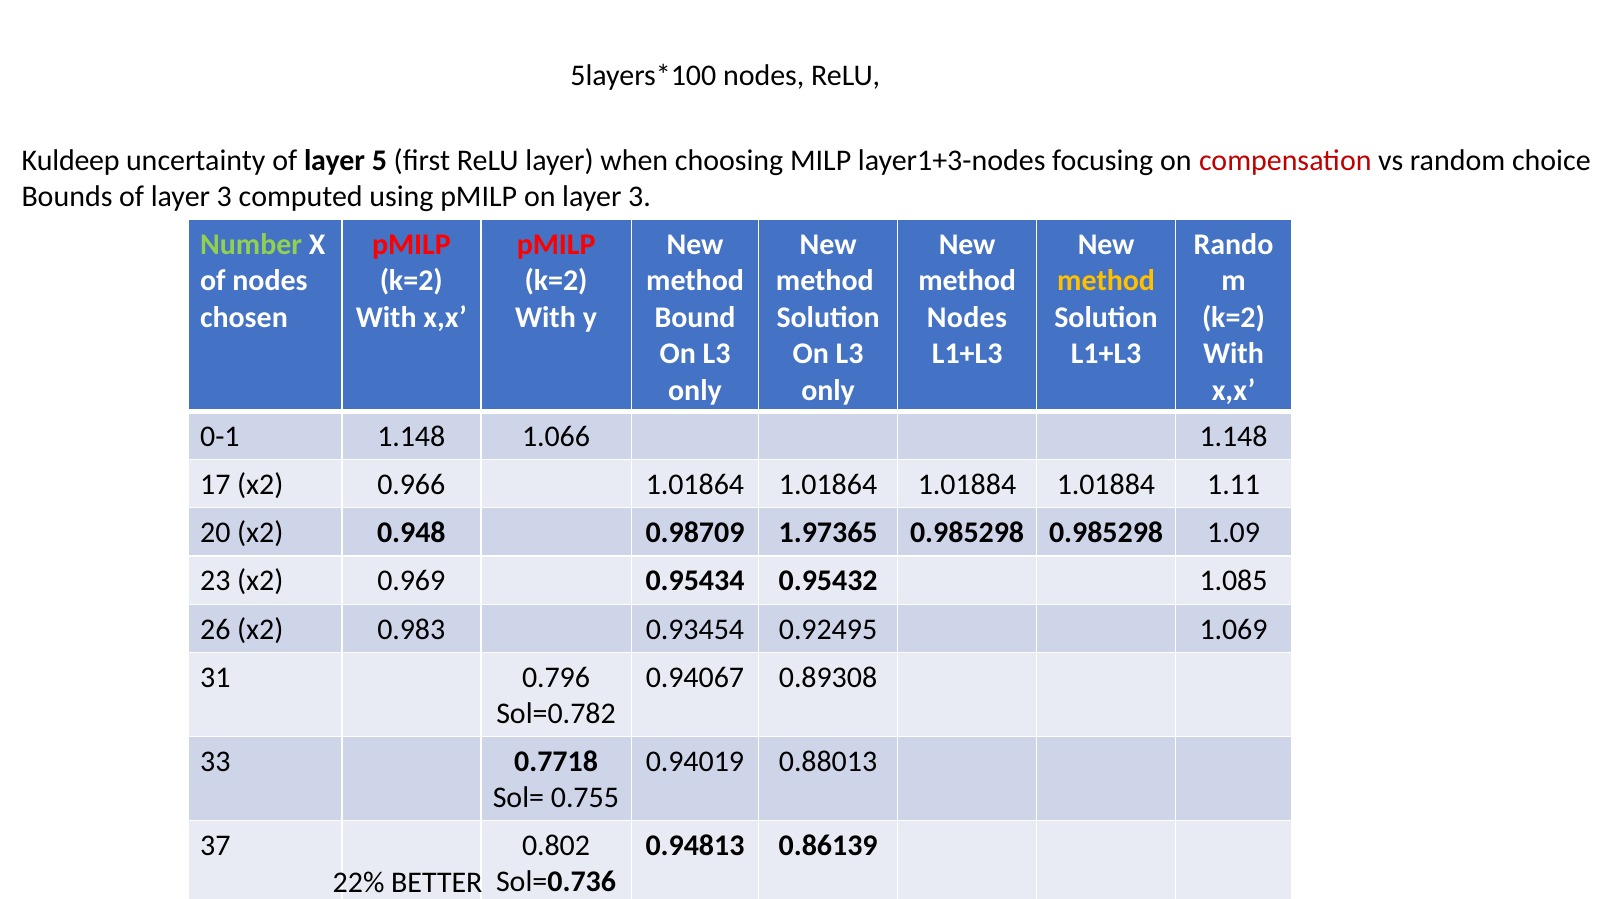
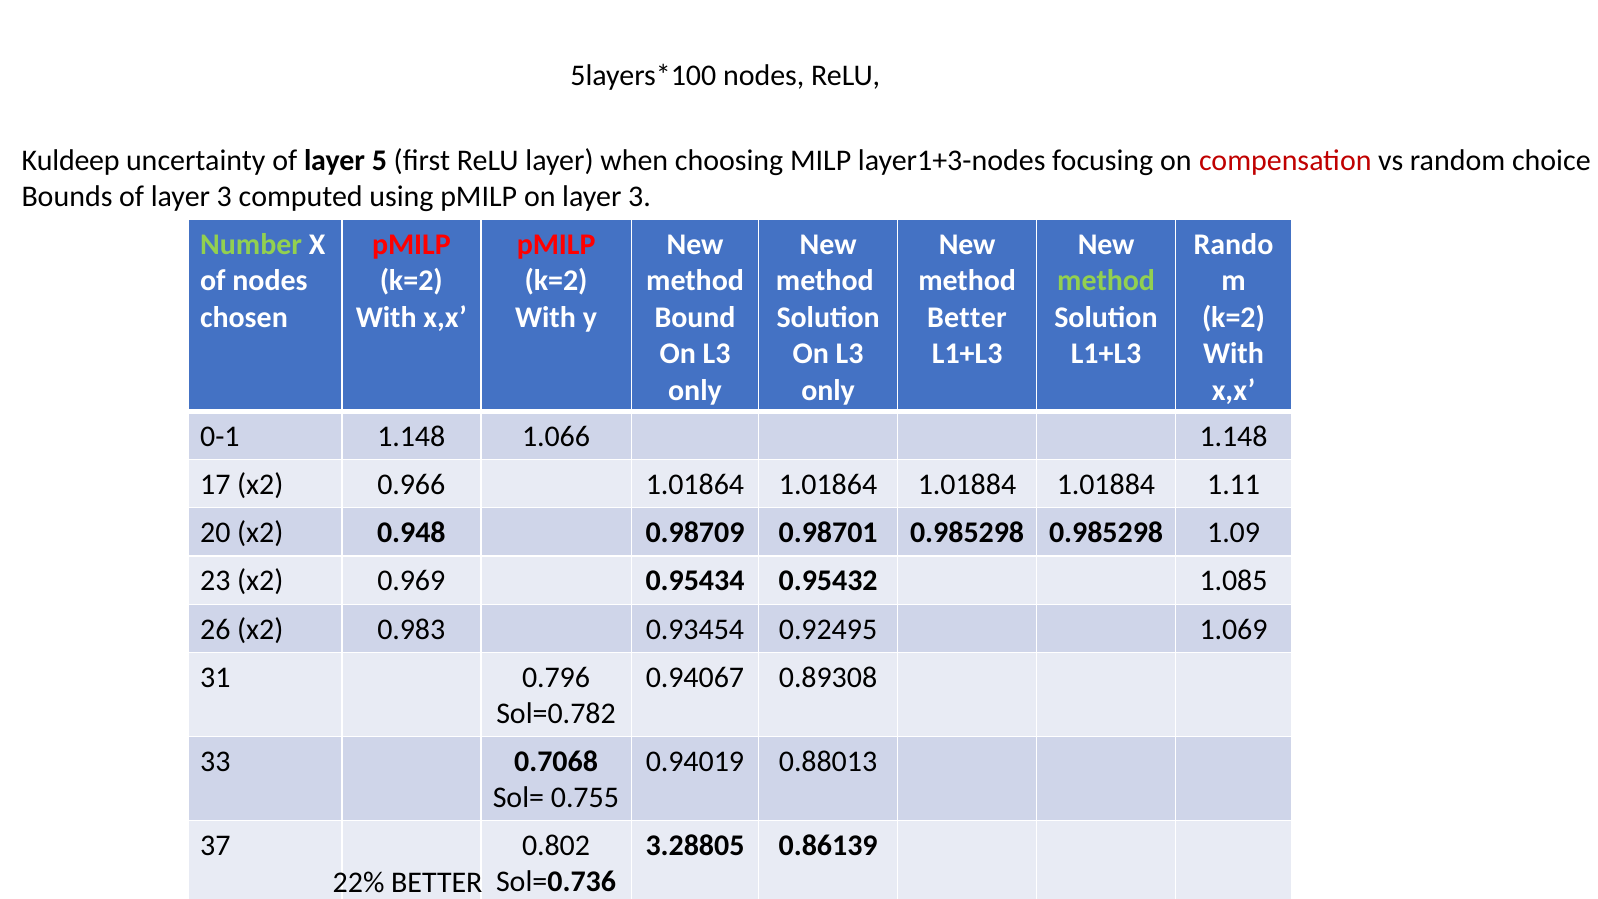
method colour: yellow -> light green (1106, 281)
Nodes: Nodes -> Better (967, 317)
1.97365: 1.97365 -> 0.98701 (828, 532)
0.7718: 0.7718 -> 0.7068 (556, 761)
0.94813: 0.94813 -> 3.28805 (695, 845)
